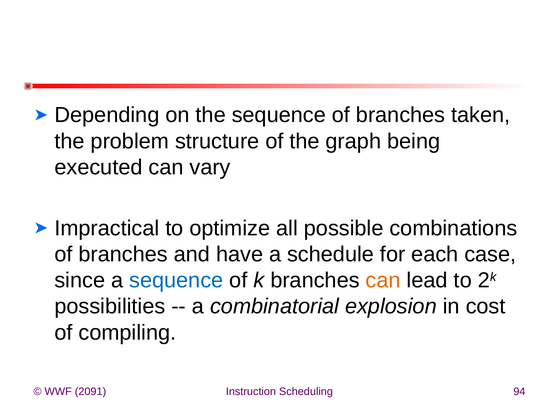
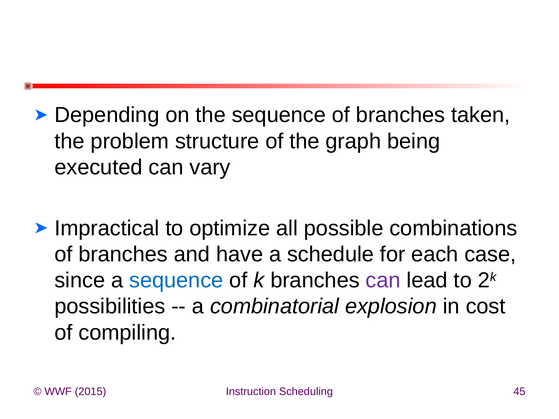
can colour: orange -> purple (383, 281)
2091: 2091 -> 2015 (90, 392)
94: 94 -> 45 (519, 392)
